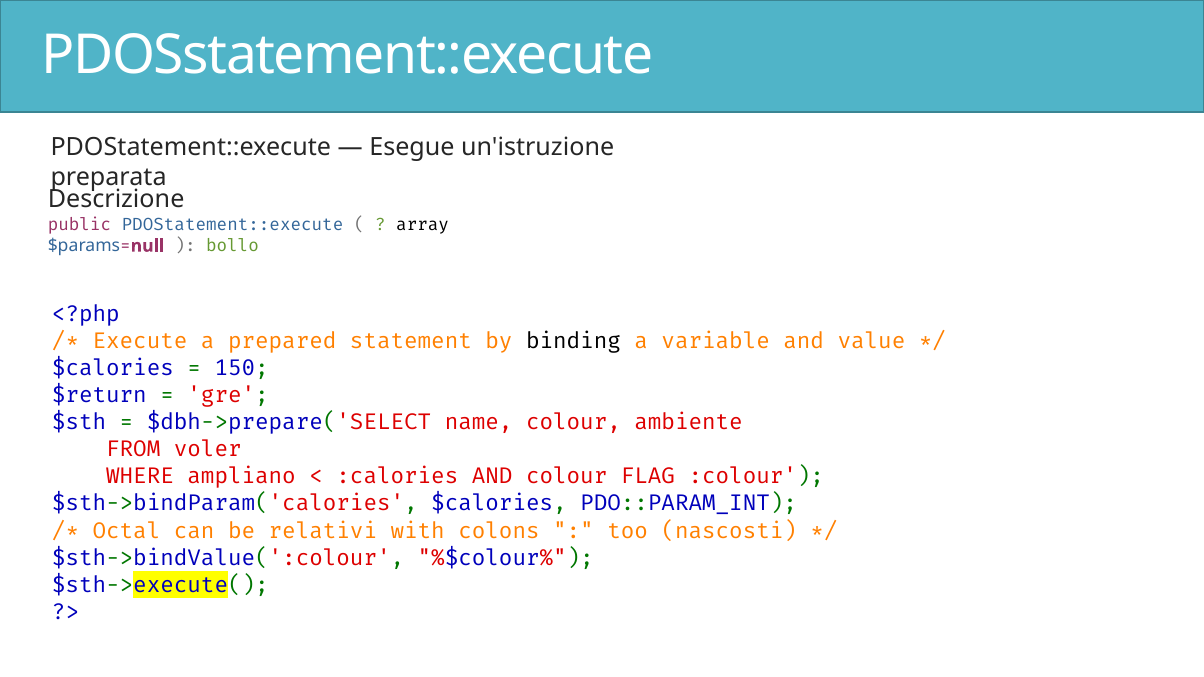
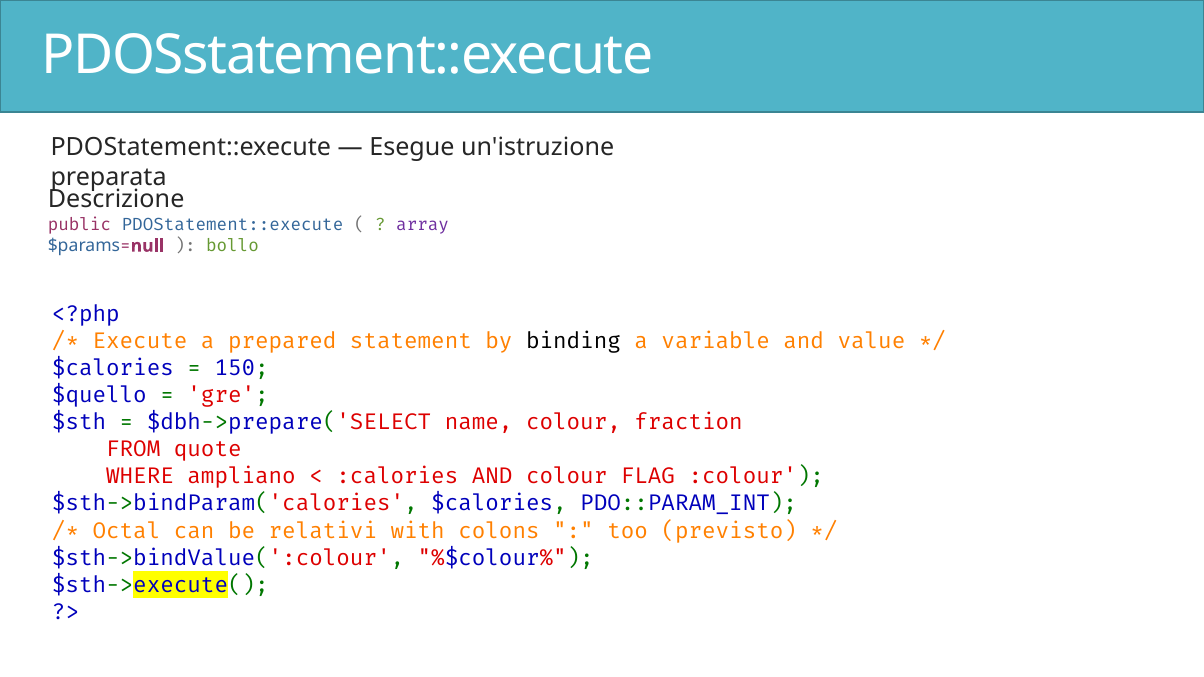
array colour: black -> purple (423, 225)
$return: $return -> $quello (99, 395)
ambiente: ambiente -> fraction (689, 422)
voler: voler -> quote (208, 449)
nascosti: nascosti -> previsto (729, 531)
